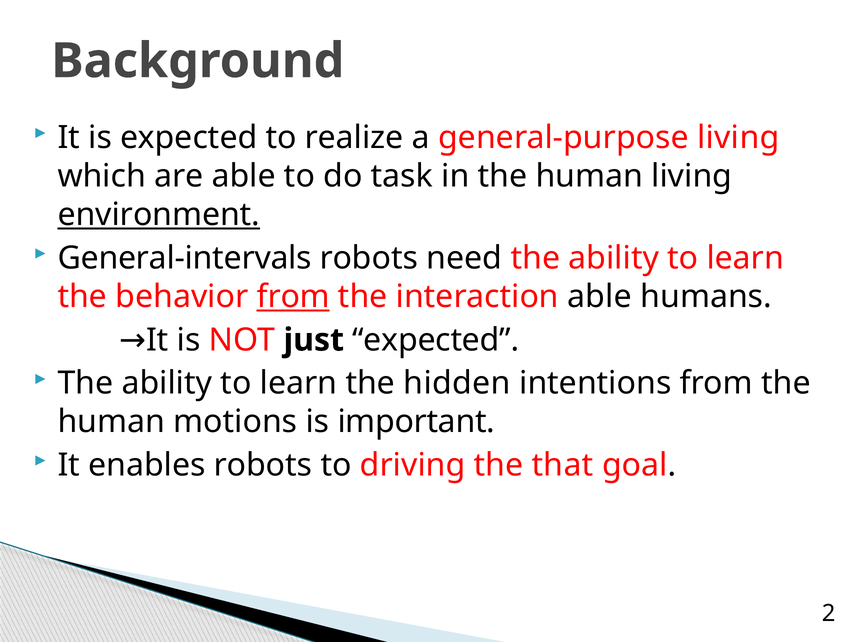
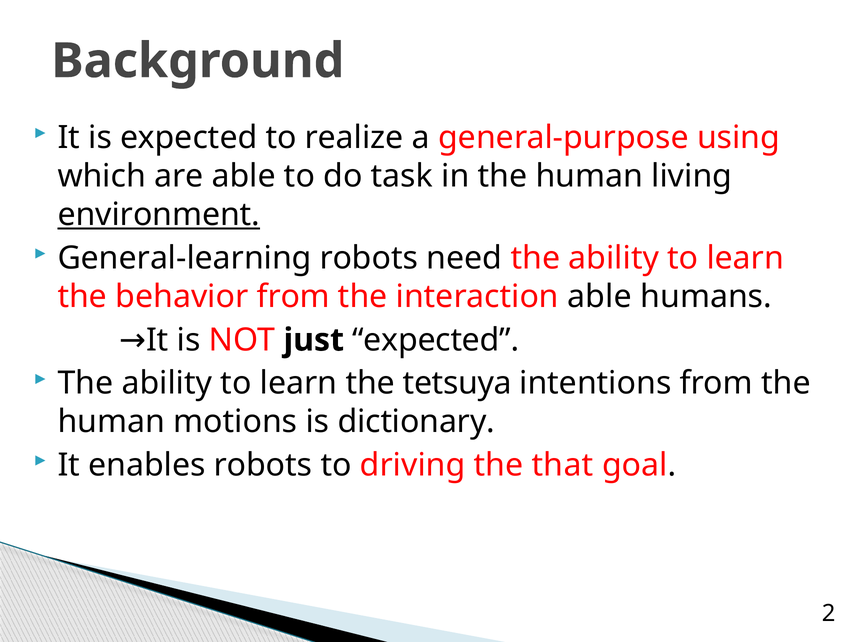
general-purpose living: living -> using (738, 138)
General-intervals: General-intervals -> General-learning (185, 258)
from underline: present -> none (293, 297)
hidden: hidden -> tetsuya (457, 383)
important: important -> dictionary (416, 422)
